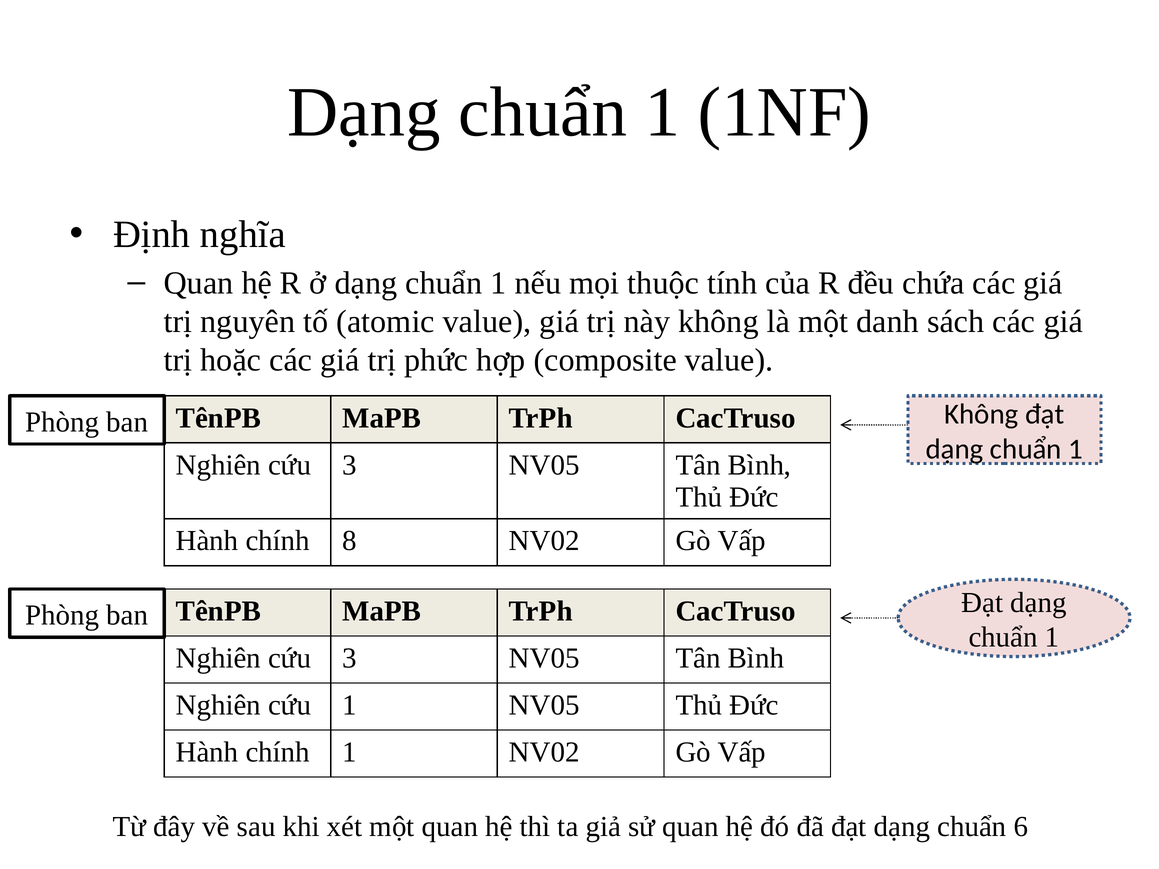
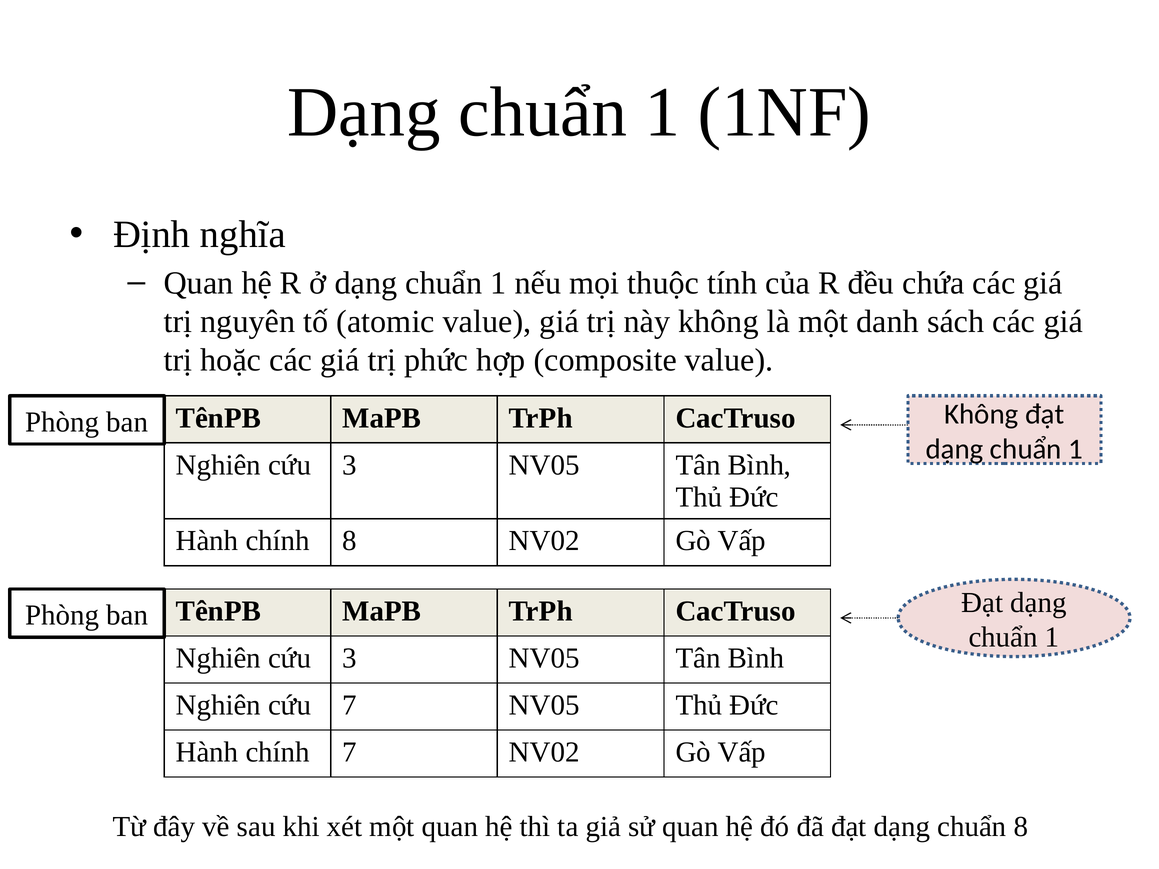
cứu 1: 1 -> 7 (350, 705)
chính 1: 1 -> 7 (350, 752)
chuẩn 6: 6 -> 8 (1021, 827)
